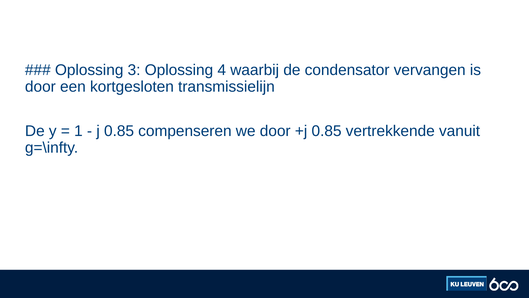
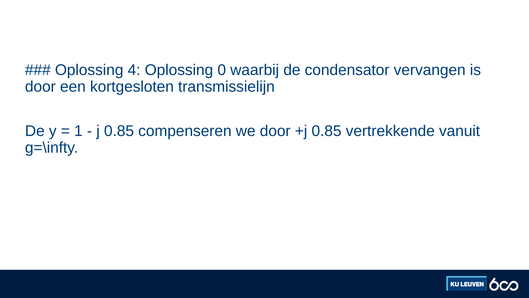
3: 3 -> 4 (134, 70)
4: 4 -> 0 (222, 70)
